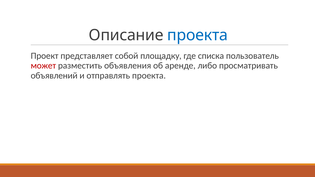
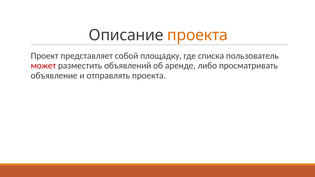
проекта colour: blue -> orange (198, 35)
объявления: объявления -> объявлений (128, 66)
объявлений: объявлений -> объявление (54, 76)
